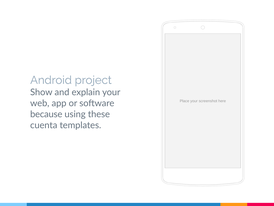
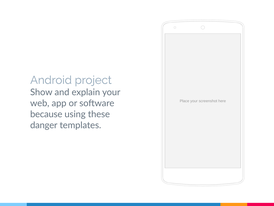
cuenta: cuenta -> danger (44, 125)
